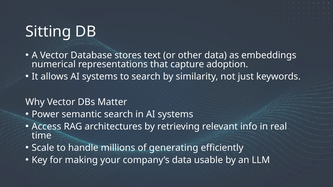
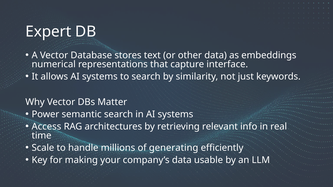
Sitting: Sitting -> Expert (48, 32)
adoption: adoption -> interface (227, 65)
